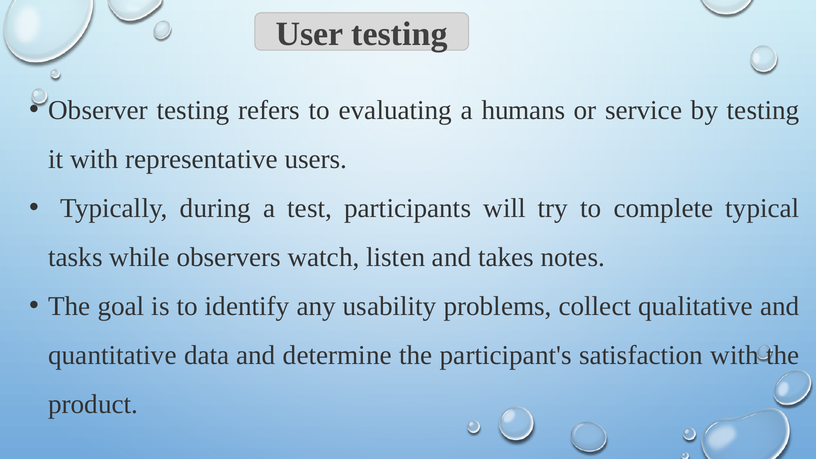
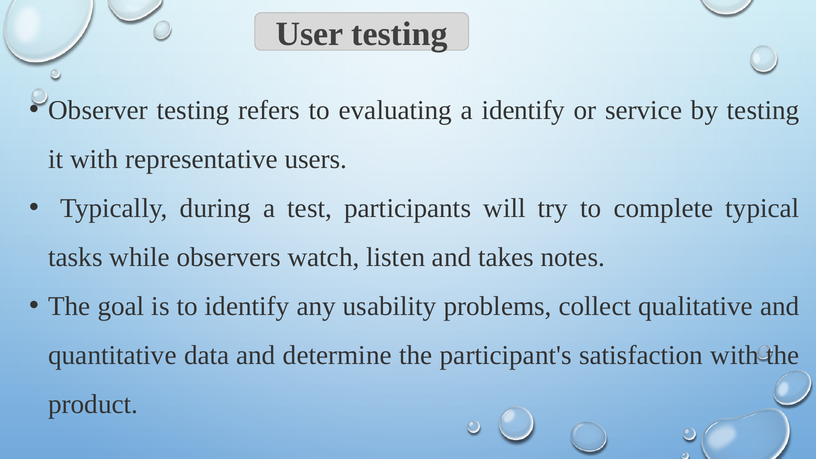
a humans: humans -> identify (523, 110)
